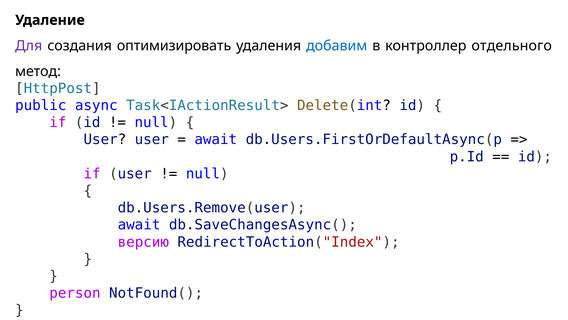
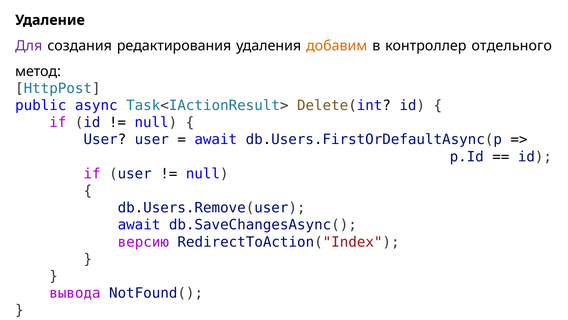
оптимизировать: оптимизировать -> редактирования (174, 46)
добавим colour: blue -> orange (337, 46)
person: person -> вывода (75, 293)
